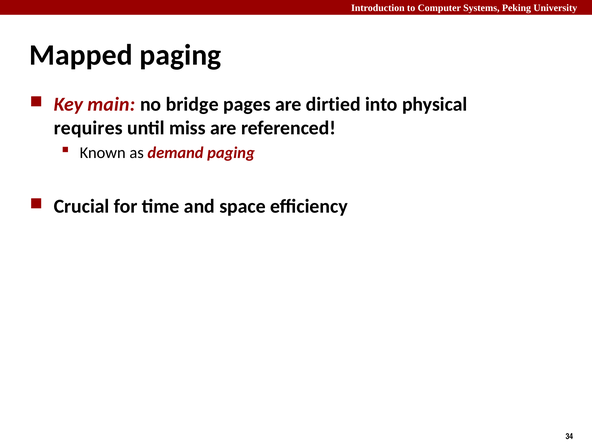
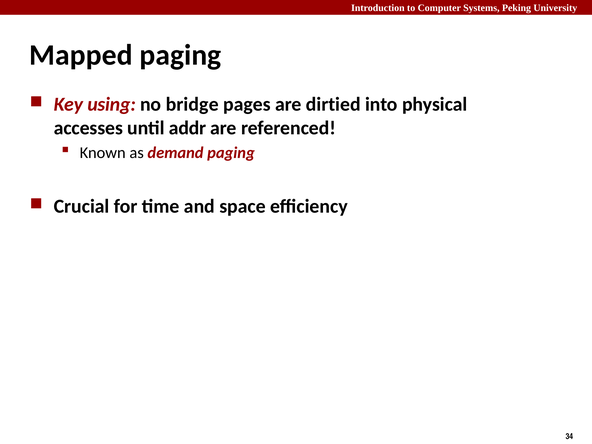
main: main -> using (112, 104)
requires: requires -> accesses (88, 128)
miss: miss -> addr (188, 128)
